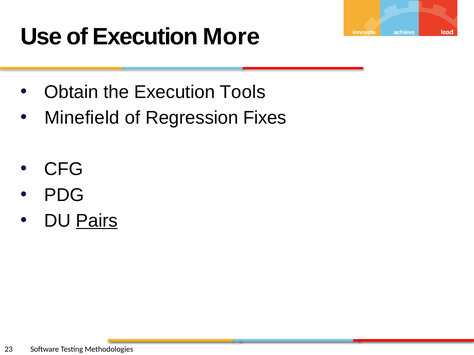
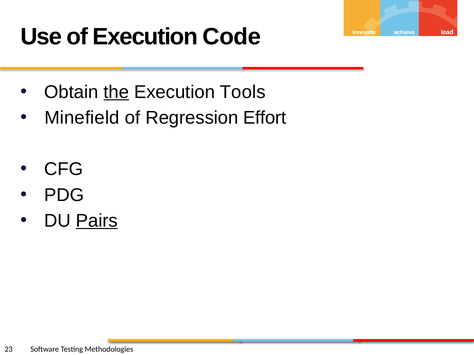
More: More -> Code (232, 37)
the underline: none -> present (116, 92)
Fixes: Fixes -> Effort (265, 118)
